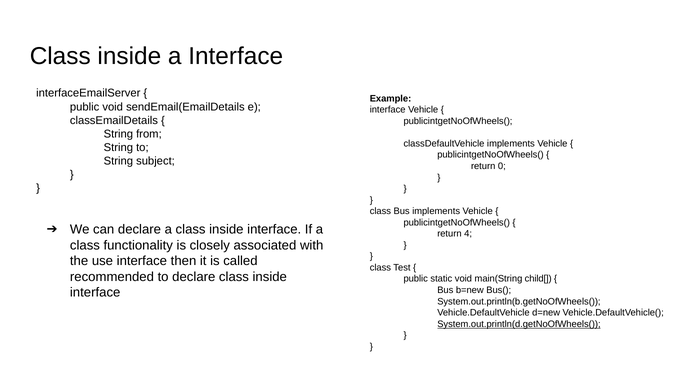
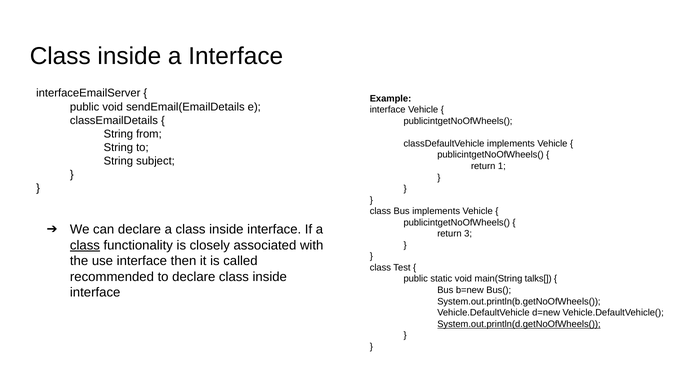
0: 0 -> 1 (502, 166)
4: 4 -> 3 (468, 234)
class underline: none -> present (85, 245)
child[: child[ -> talks[ (538, 279)
